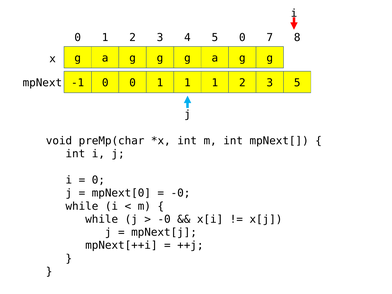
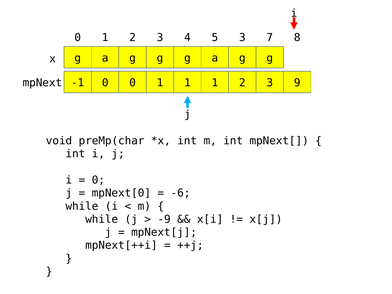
5 0: 0 -> 3 (242, 37)
3 5: 5 -> 9 (297, 83)
-0: -0 -> -6 (180, 193)
-0: -0 -> -9 (164, 219)
